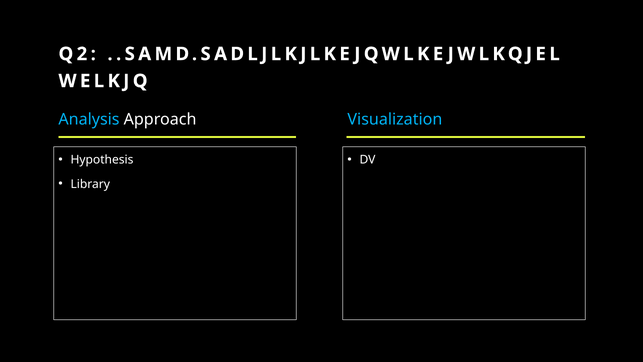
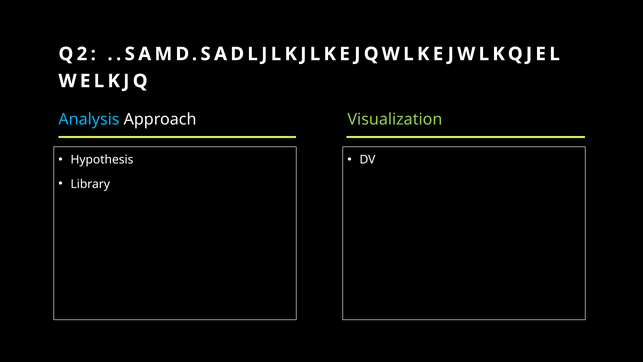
Visualization colour: light blue -> light green (395, 119)
